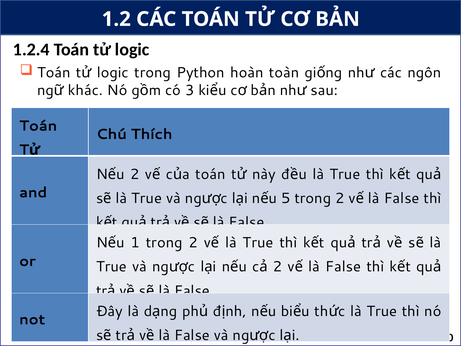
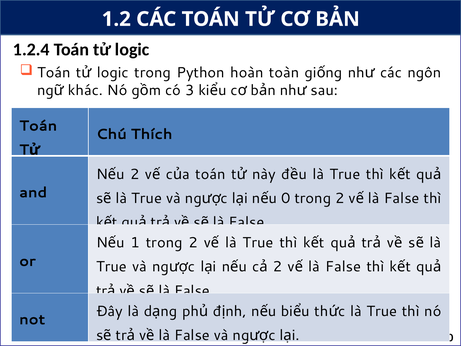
5: 5 -> 0 (286, 198)
